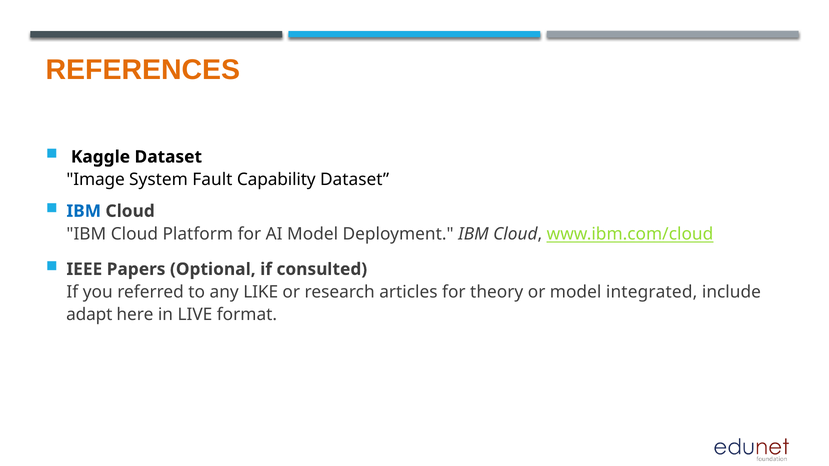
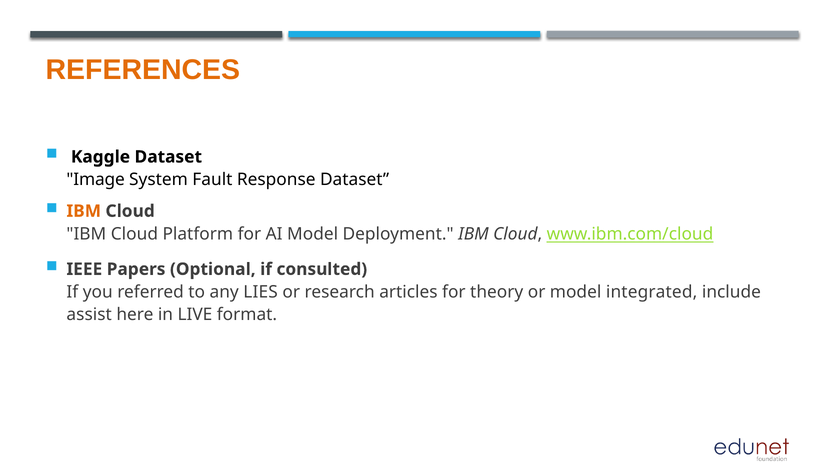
Capability: Capability -> Response (276, 180)
IBM colour: blue -> orange (84, 211)
LIKE: LIKE -> LIES (261, 292)
adapt: adapt -> assist (89, 315)
